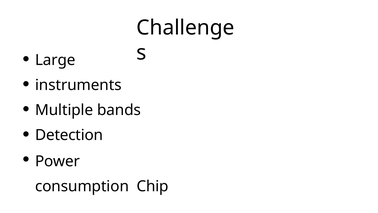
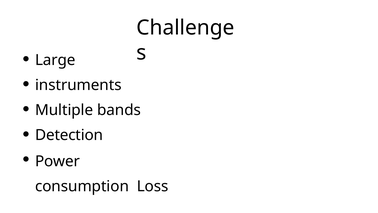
Chip: Chip -> Loss (153, 186)
